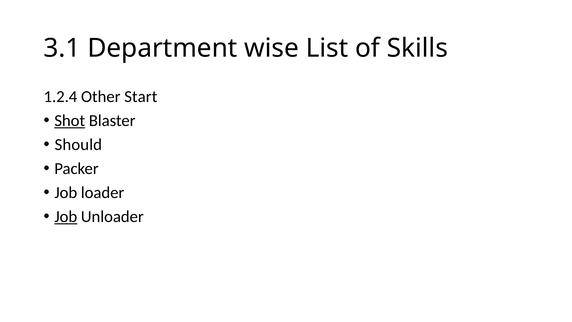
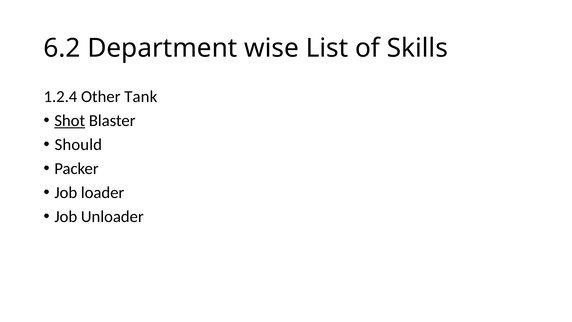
3.1: 3.1 -> 6.2 (62, 48)
Start: Start -> Tank (141, 97)
Job underline: present -> none (66, 217)
